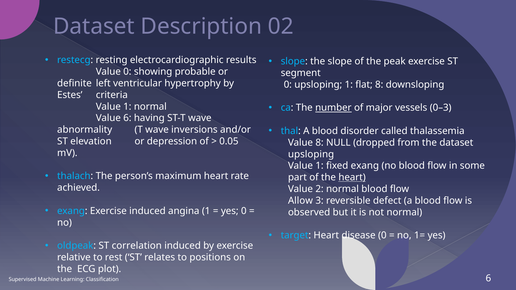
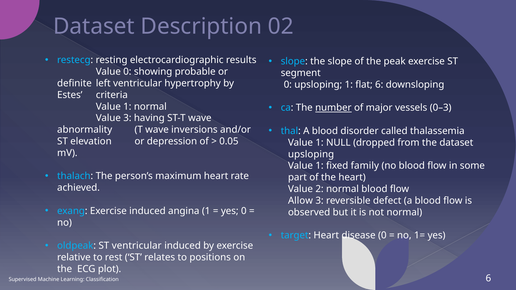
flat 8: 8 -> 6 (379, 85)
Value 6: 6 -> 3 (127, 118)
8: 8 -> 1 (320, 143)
fixed exang: exang -> family (365, 166)
heart underline: present -> none (352, 178)
ST correlation: correlation -> ventricular (137, 246)
